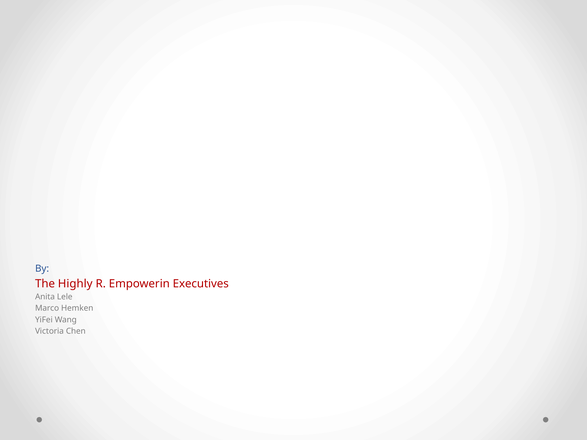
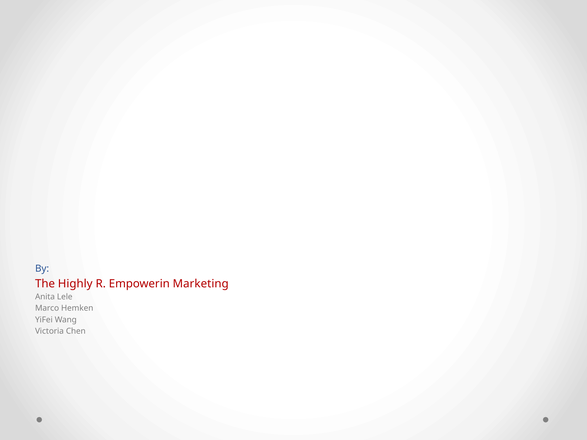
Executives: Executives -> Marketing (201, 284)
